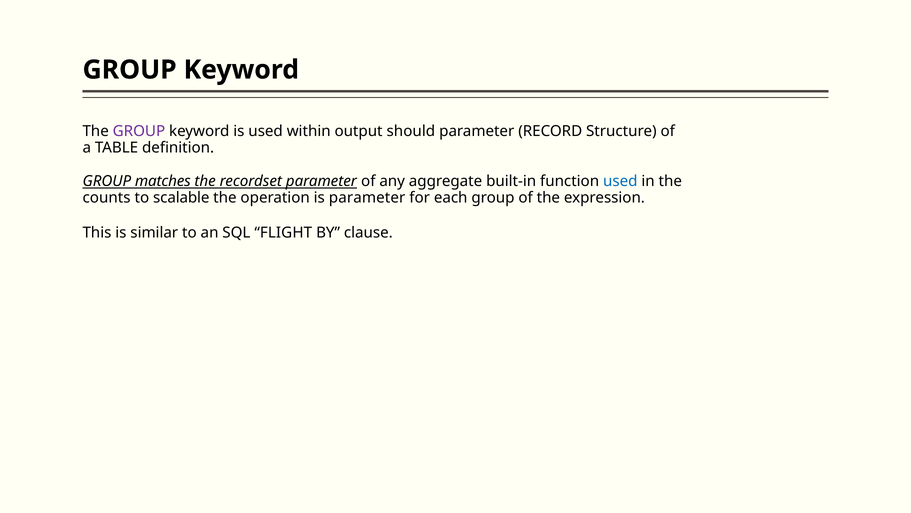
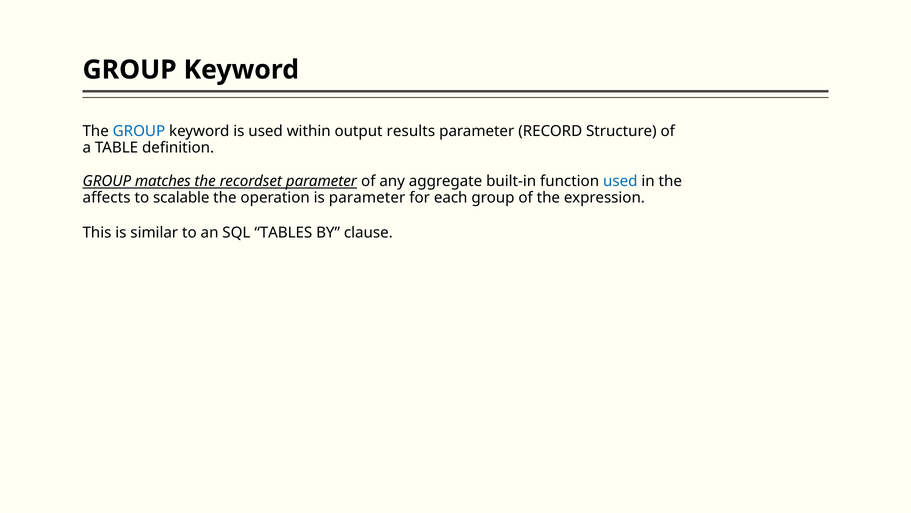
GROUP colour: purple -> blue (139, 131)
should: should -> results (411, 131)
counts: counts -> affects (107, 197)
FLIGHT: FLIGHT -> TABLES (283, 233)
